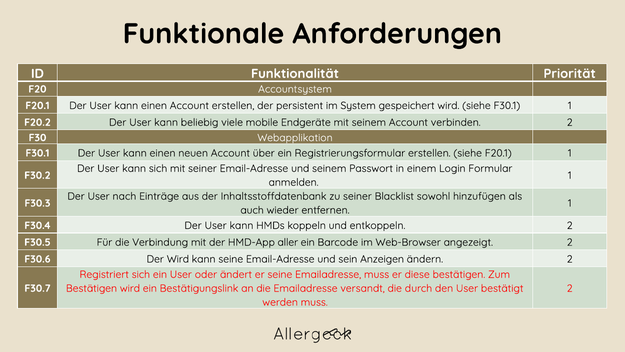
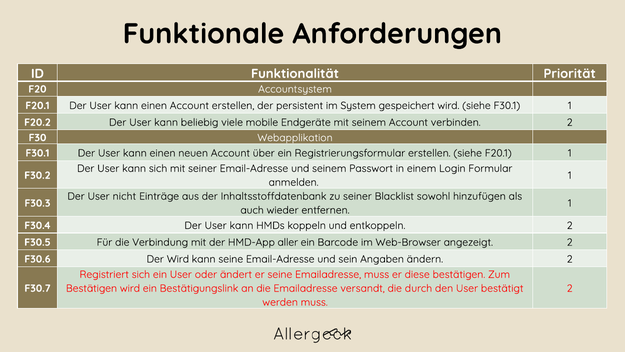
nach: nach -> nicht (124, 196)
Anzeigen: Anzeigen -> Angaben (382, 259)
